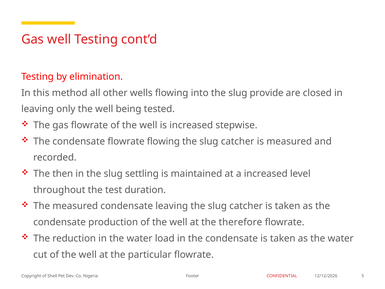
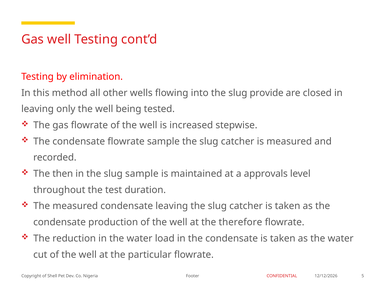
flowrate flowing: flowing -> sample (163, 141)
slug settling: settling -> sample (142, 174)
a increased: increased -> approvals (266, 174)
